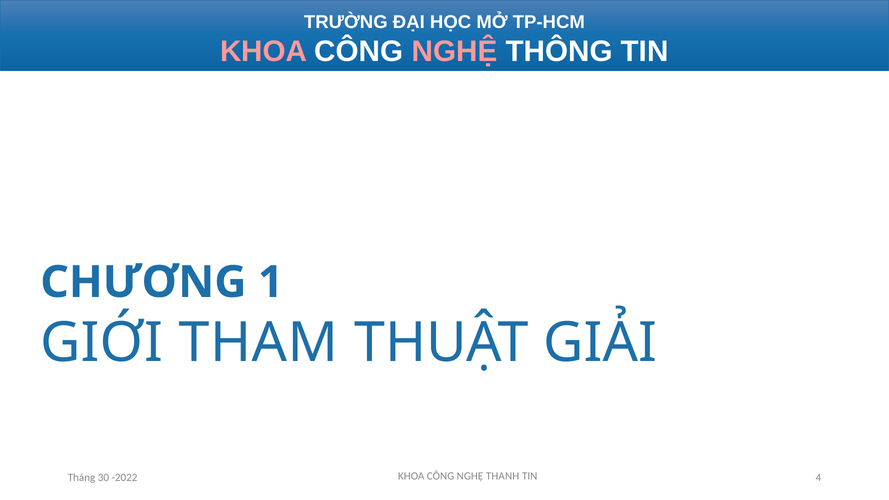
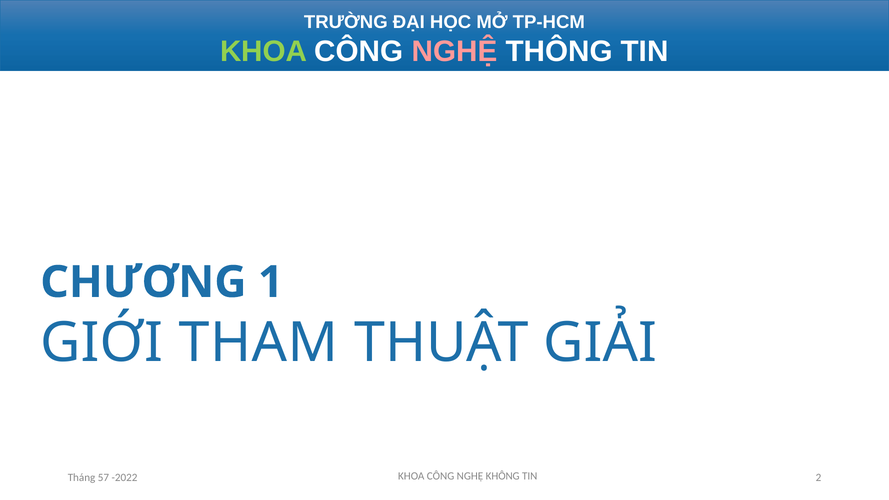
KHOA colour: pink -> light green (264, 52)
THANH: THANH -> KHÔNG (503, 476)
30: 30 -> 57 (103, 478)
4: 4 -> 2 (818, 477)
